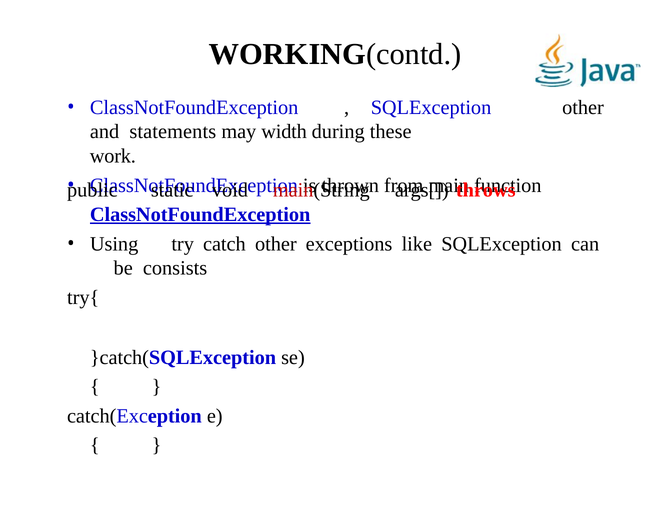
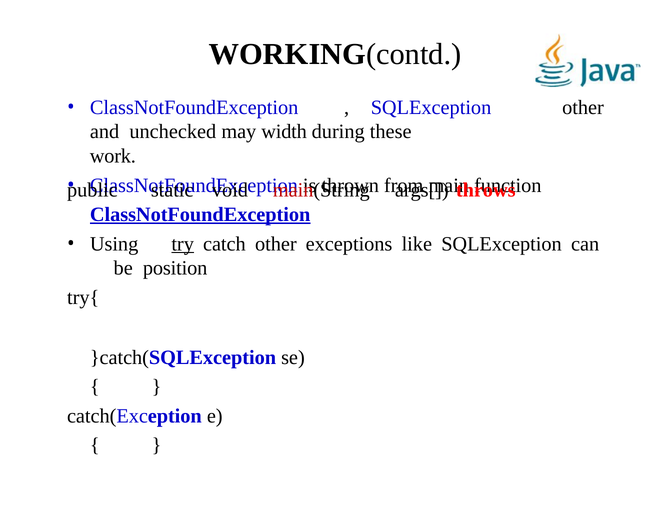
statements: statements -> unchecked (173, 132)
try underline: none -> present (183, 244)
consists: consists -> position (175, 268)
